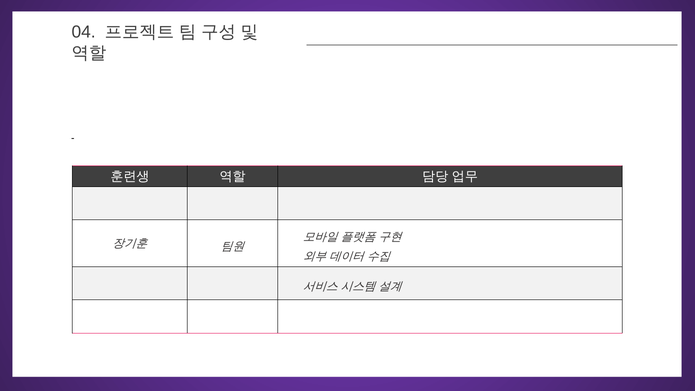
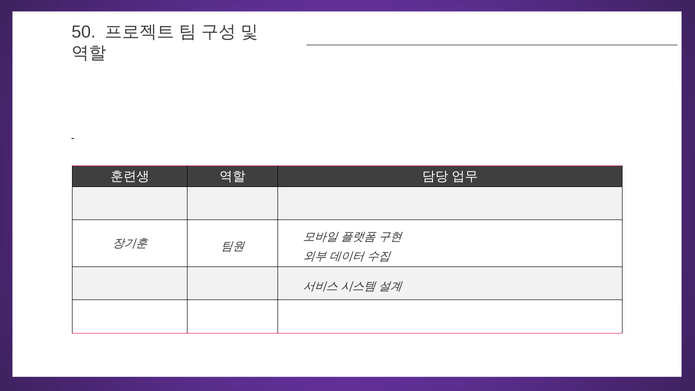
04: 04 -> 50 (84, 32)
